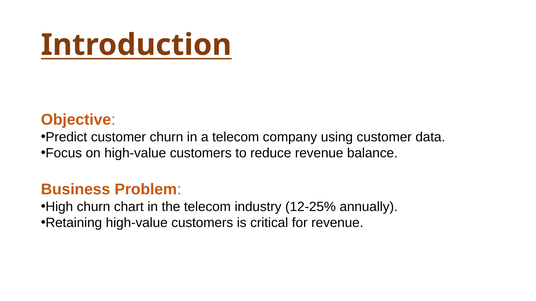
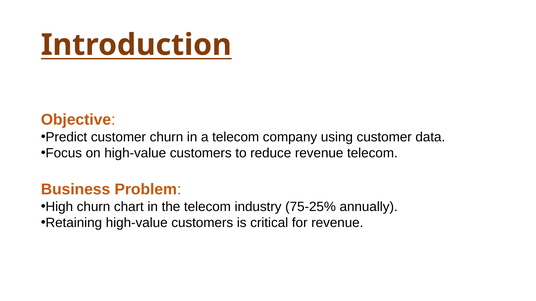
revenue balance: balance -> telecom (372, 153)
12-25%: 12-25% -> 75-25% (311, 207)
